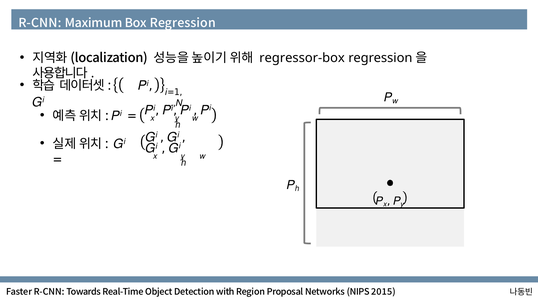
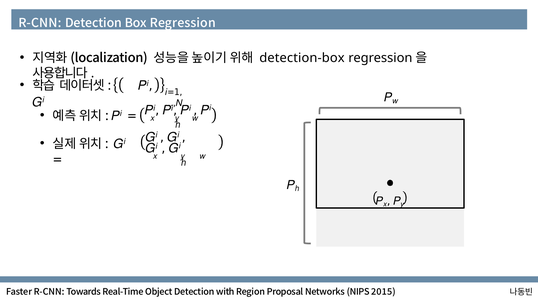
R-CNN Maximum: Maximum -> Detection (94, 23)
regressor-box: regressor-box -> detection-box (302, 58)
